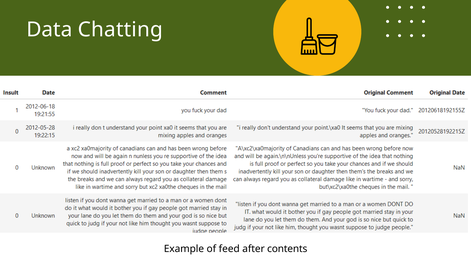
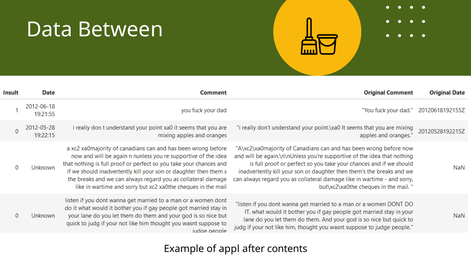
Chatting: Chatting -> Between (120, 30)
feed: feed -> appl (229, 249)
